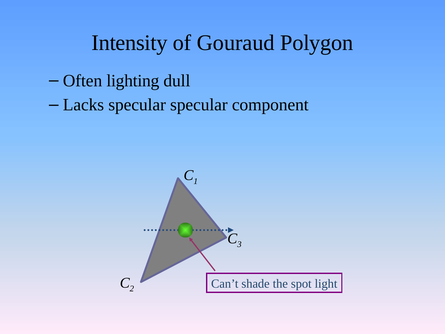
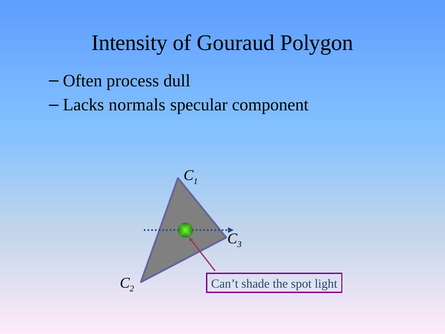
lighting: lighting -> process (133, 81)
Lacks specular: specular -> normals (137, 105)
